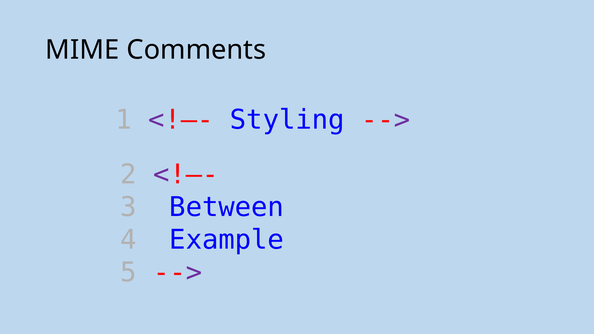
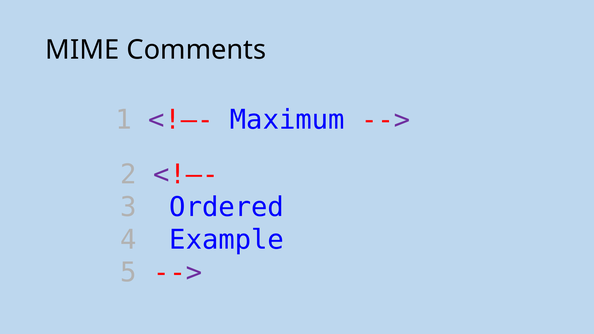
Styling: Styling -> Maximum (287, 120)
Between: Between -> Ordered (227, 207)
